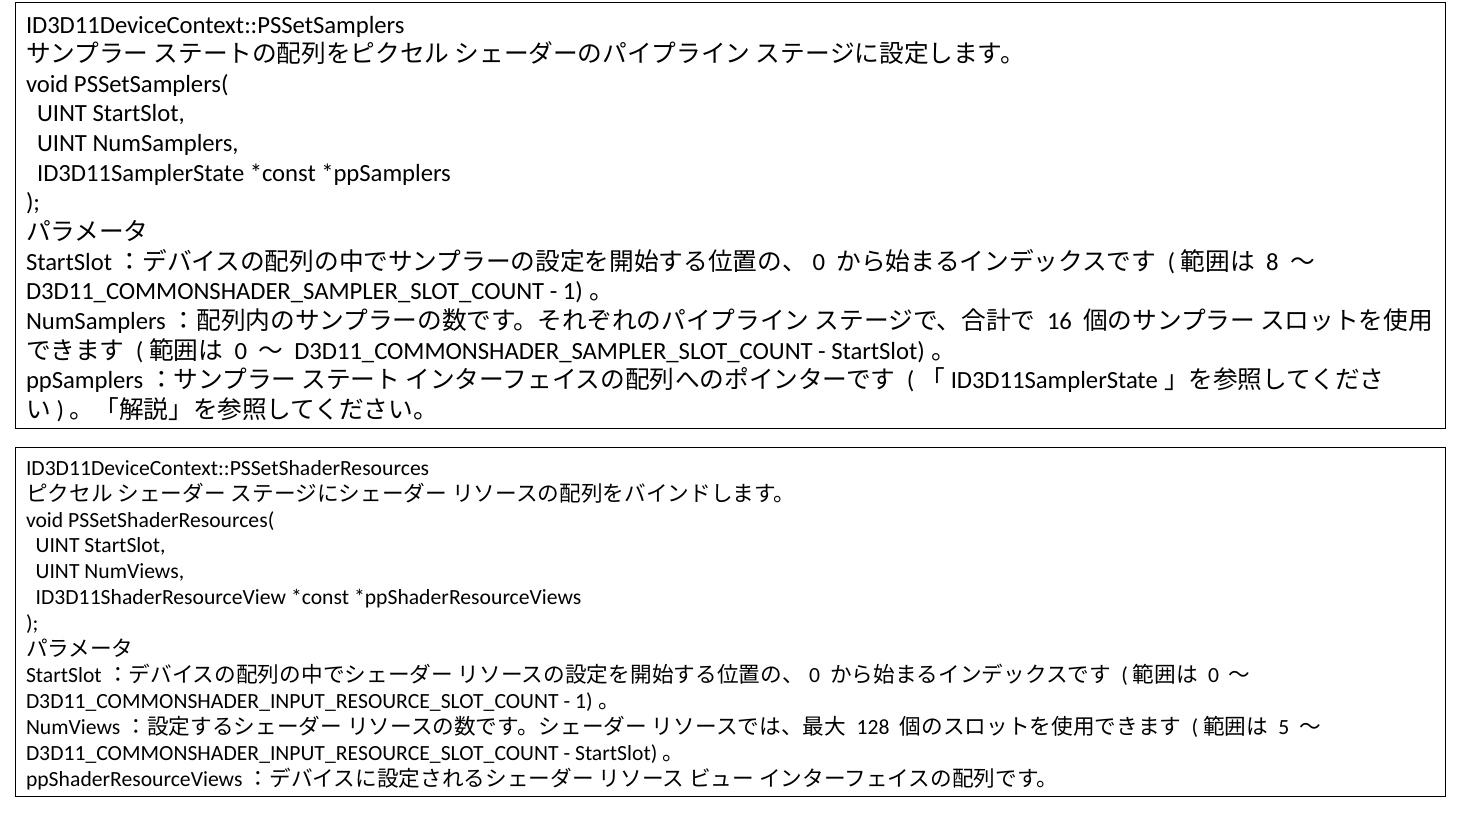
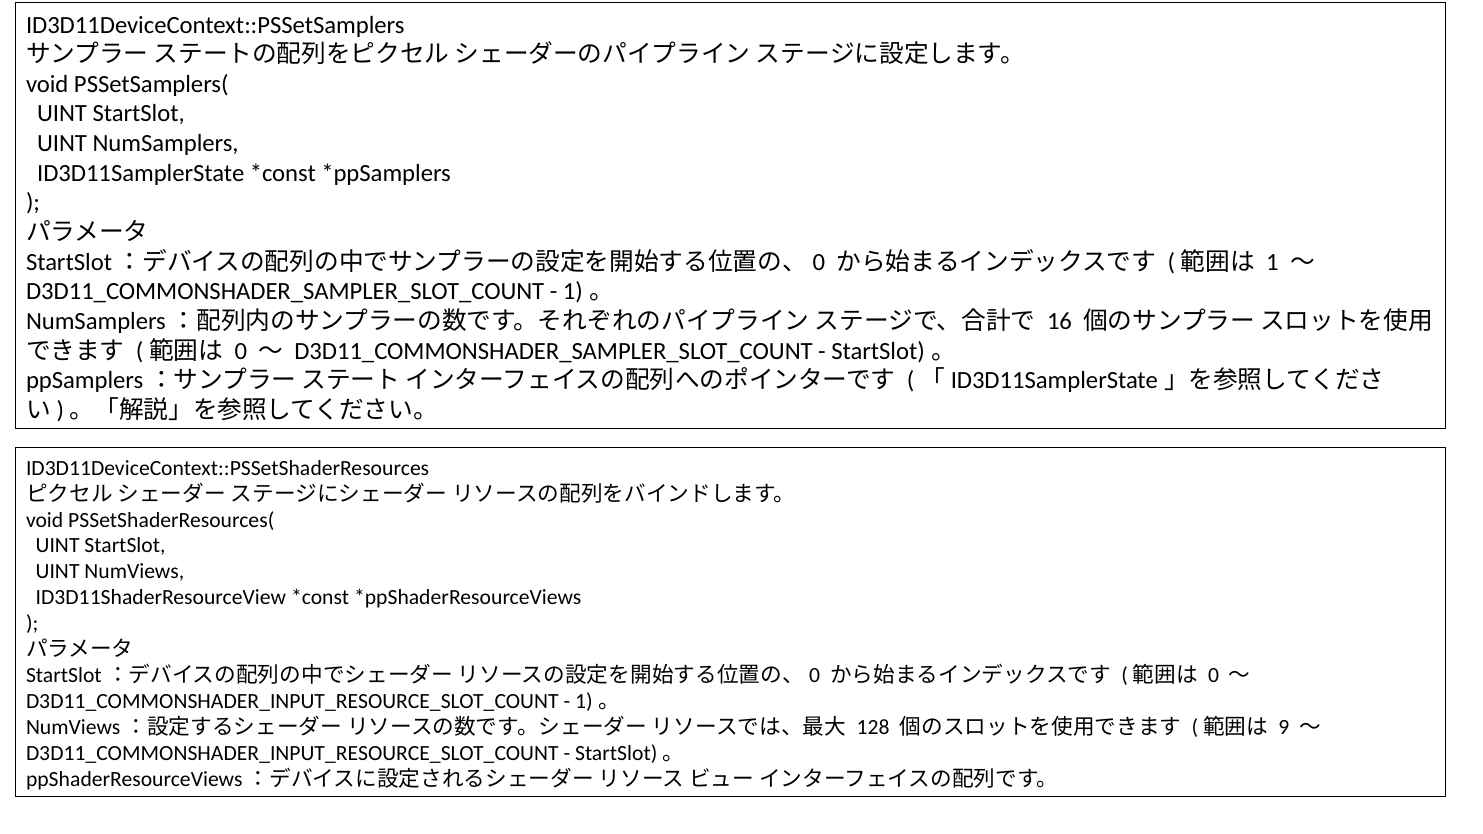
8: 8 -> 1 (1272, 262)
5: 5 -> 9 (1284, 728)
